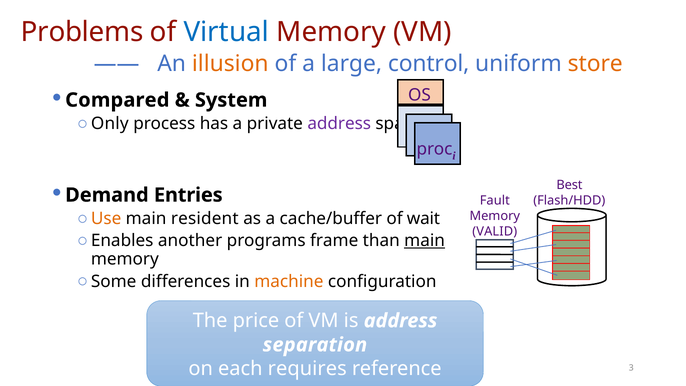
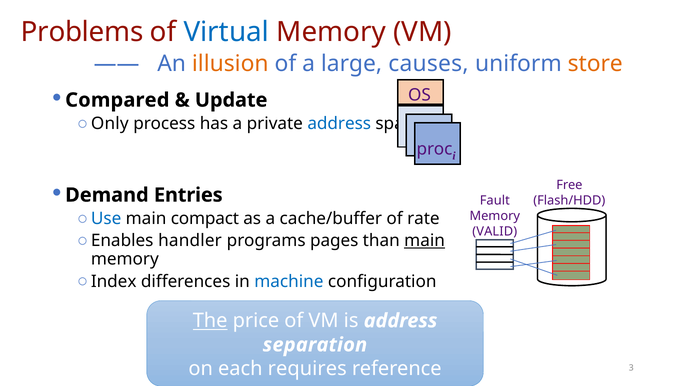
control: control -> causes (428, 64)
System: System -> Update (231, 100)
address colour: purple -> blue (339, 124)
Best: Best -> Free (569, 185)
Use colour: orange -> blue (106, 219)
resident: resident -> compact (205, 219)
wait: wait -> rate (423, 219)
another: another -> handler (190, 241)
frame: frame -> pages (334, 241)
Some: Some -> Index (114, 281)
machine colour: orange -> blue (289, 281)
The underline: none -> present (210, 321)
